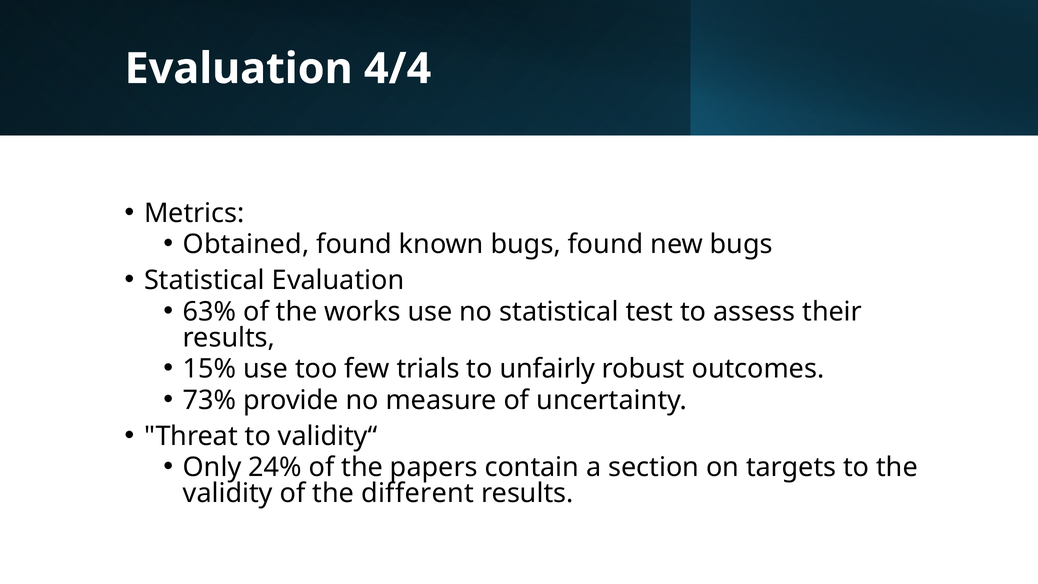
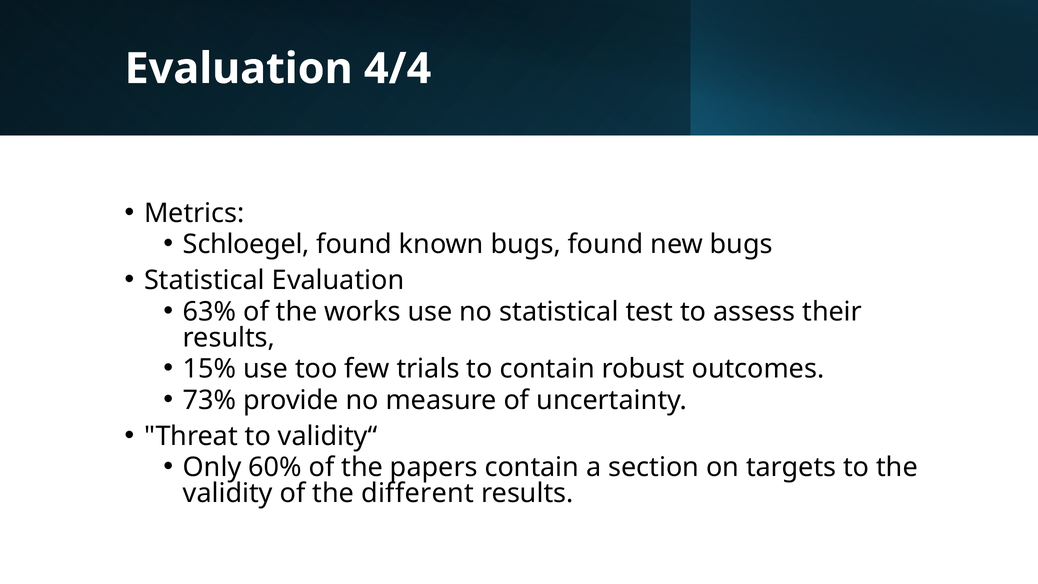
Obtained: Obtained -> Schloegel (246, 244)
to unfairly: unfairly -> contain (547, 369)
24%: 24% -> 60% (275, 467)
